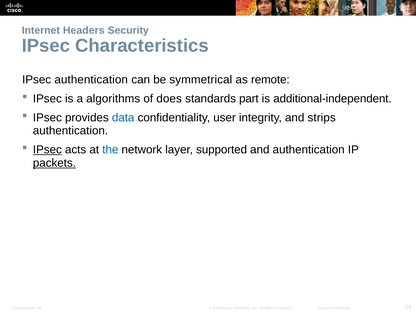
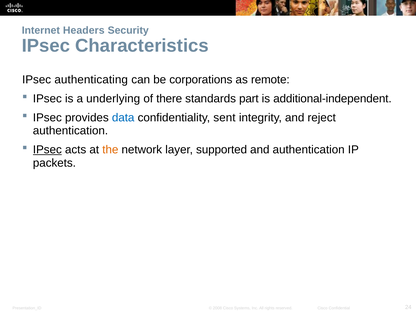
IPsec authentication: authentication -> authenticating (91, 80)
symmetrical: symmetrical -> corporations (201, 80)
algorithms: algorithms -> underlying (113, 99)
does: does -> there (169, 99)
user: user -> sent (224, 118)
strips: strips -> reject (322, 118)
the colour: blue -> orange (110, 150)
packets underline: present -> none (54, 163)
